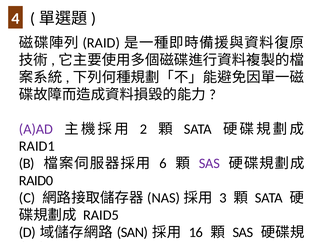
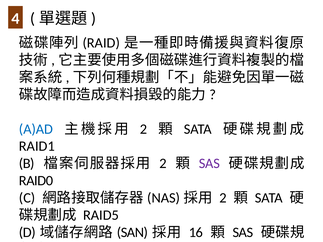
A)AD colour: purple -> blue (36, 129)
6: 6 -> 2 (163, 164)
3: 3 -> 2 (223, 198)
